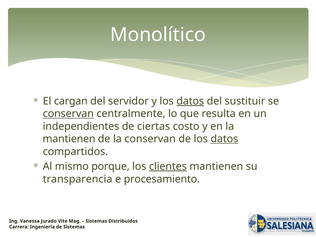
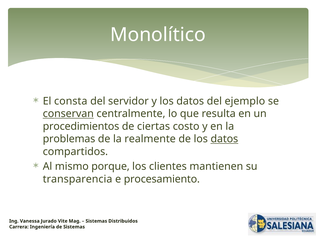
cargan: cargan -> consta (71, 101)
datos underline: present -> none (190, 101)
sustituir: sustituir -> ejemplo (245, 101)
independientes: independientes -> procedimientos (81, 126)
mantienen: mantienen -> problemas (69, 139)
la conservan: conservan -> realmente (150, 139)
clientes underline: present -> none (168, 166)
